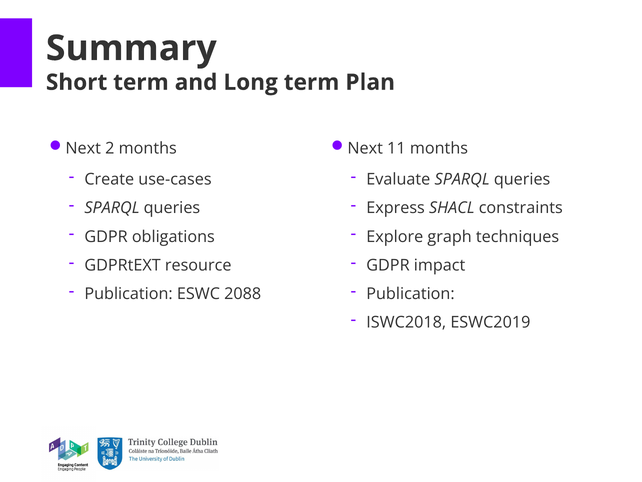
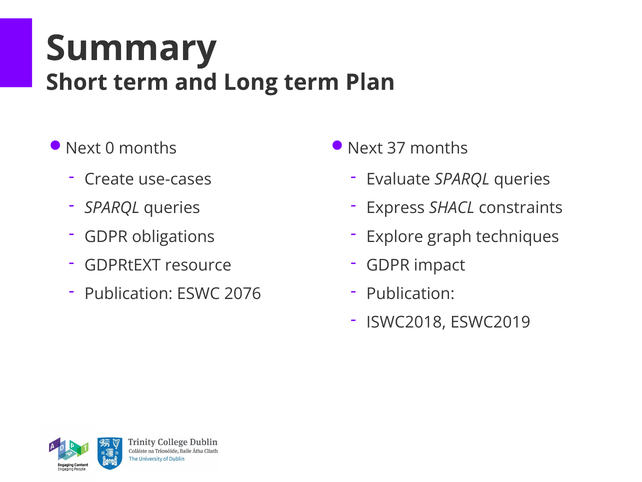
2: 2 -> 0 (110, 148)
11: 11 -> 37 (396, 148)
2088: 2088 -> 2076 (243, 294)
